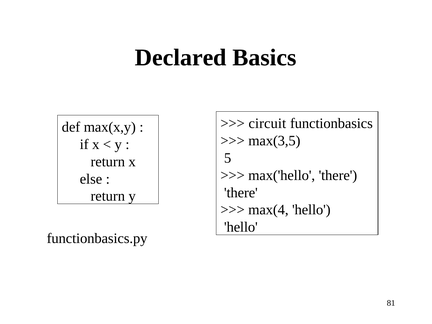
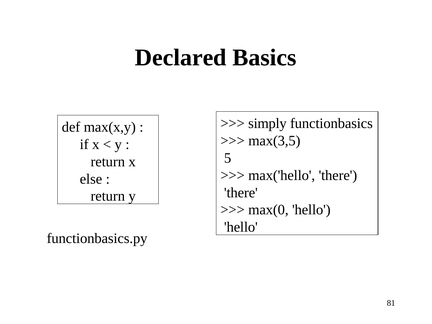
circuit: circuit -> simply (267, 123)
max(4: max(4 -> max(0 (268, 210)
